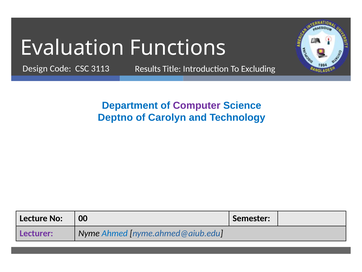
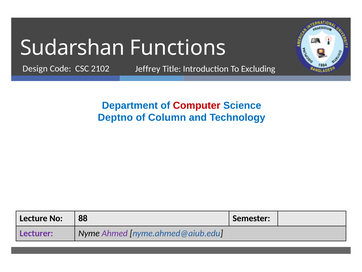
Evaluation: Evaluation -> Sudarshan (72, 48)
3113: 3113 -> 2102 (100, 69)
Results: Results -> Jeffrey (148, 69)
Computer colour: purple -> red (197, 105)
Carolyn: Carolyn -> Column (167, 117)
00: 00 -> 88 (83, 218)
Ahmed colour: blue -> purple (115, 233)
